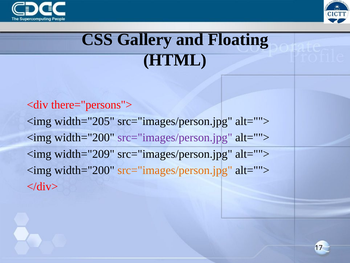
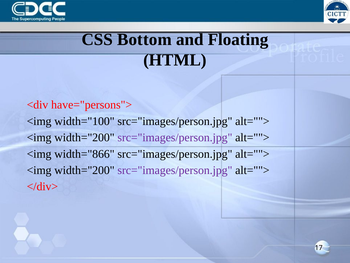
Gallery: Gallery -> Bottom (144, 39)
there="persons">: there="persons"> -> have="persons"> (92, 105)
width="205: width="205 -> width="100 (84, 121)
width="209: width="209 -> width="866 (84, 154)
src="images/person.jpg colour: orange -> purple (175, 170)
